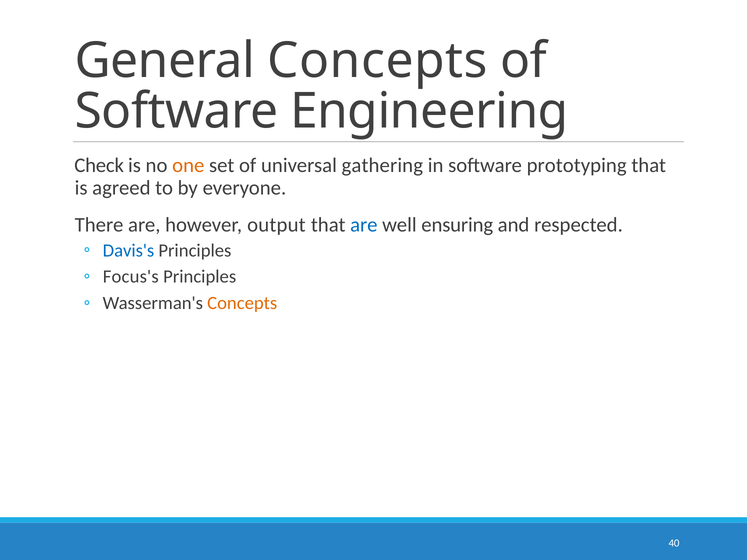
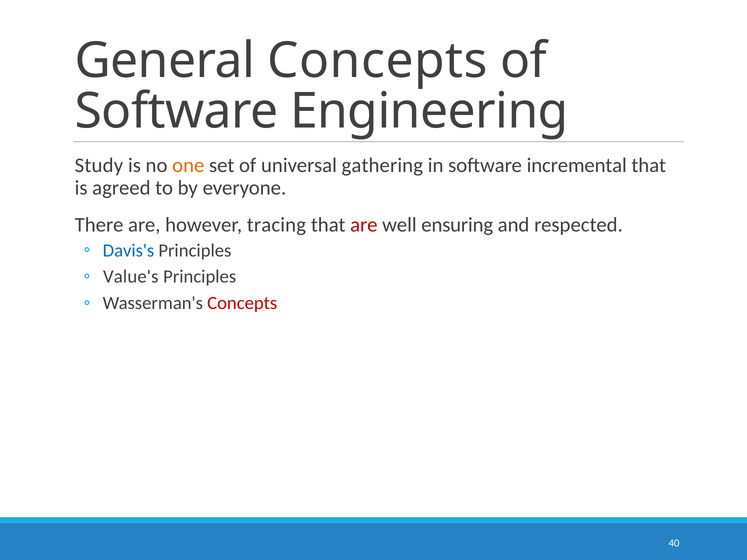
Check: Check -> Study (99, 166)
prototyping: prototyping -> incremental (577, 166)
output: output -> tracing (276, 225)
are colour: blue -> red (364, 225)
Focus's: Focus's -> Value's (131, 277)
Concepts colour: orange -> red (242, 303)
